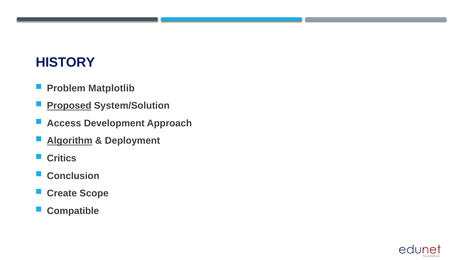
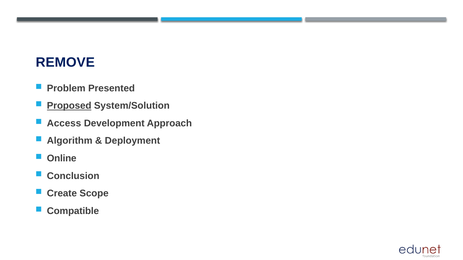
HISTORY: HISTORY -> REMOVE (65, 63)
Matplotlib: Matplotlib -> Presented (112, 88)
Algorithm underline: present -> none (70, 141)
Critics: Critics -> Online (62, 159)
